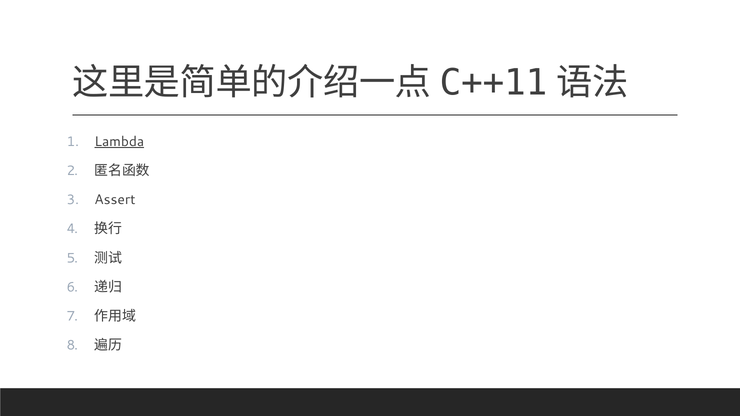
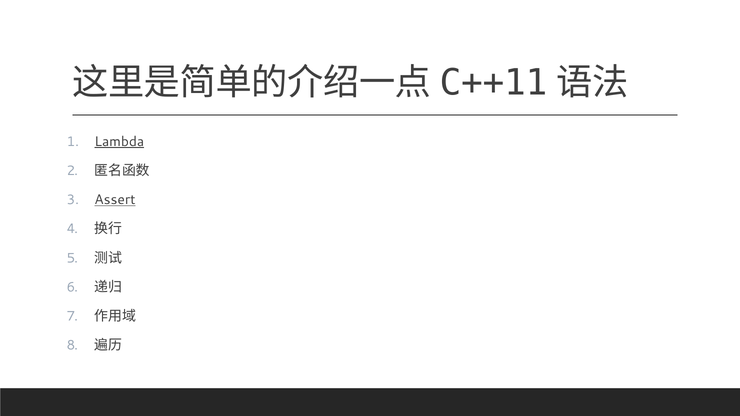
Assert underline: none -> present (115, 200)
